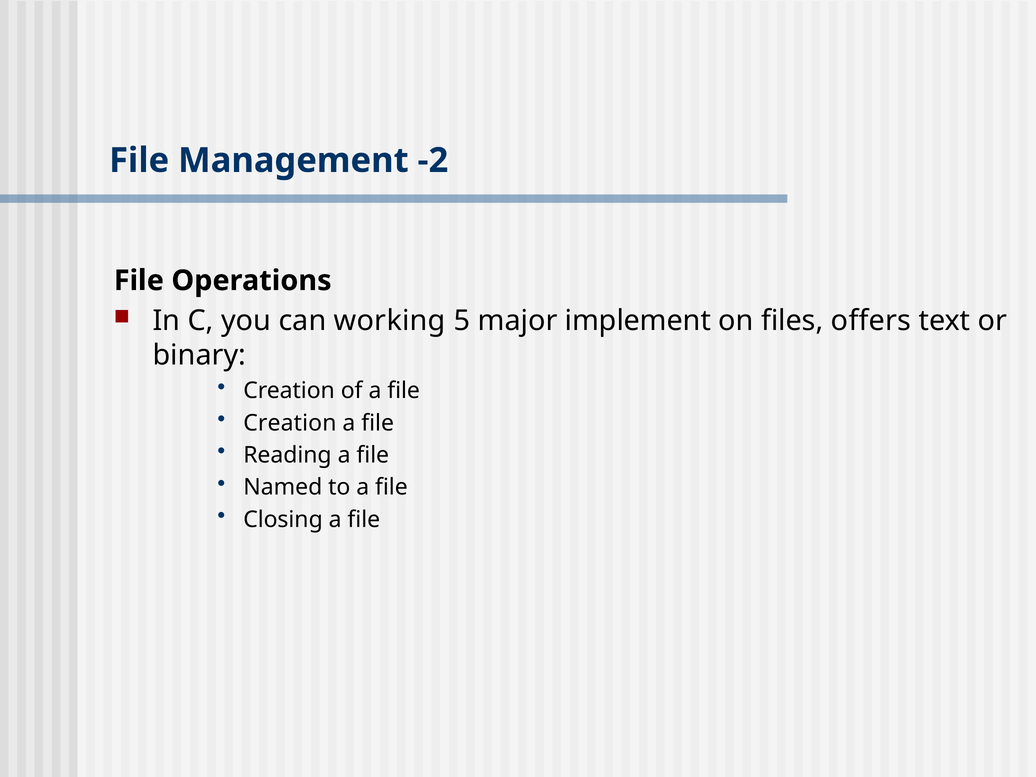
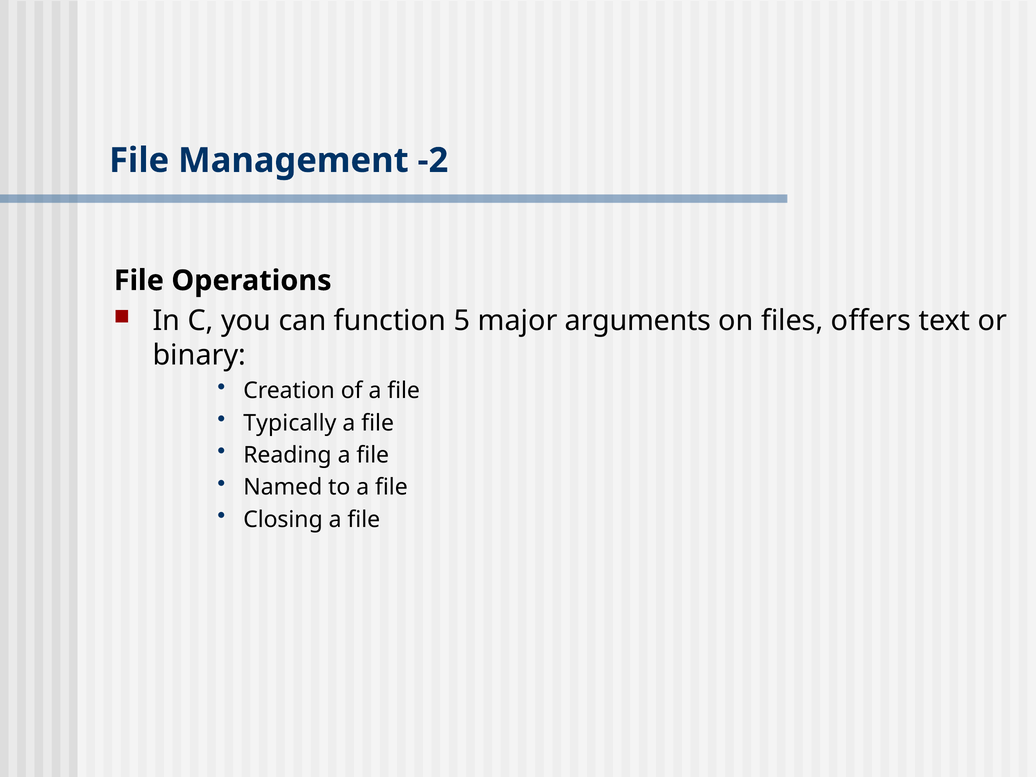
working: working -> function (390, 321)
implement: implement -> arguments (638, 321)
Creation: Creation -> Typically (290, 423)
